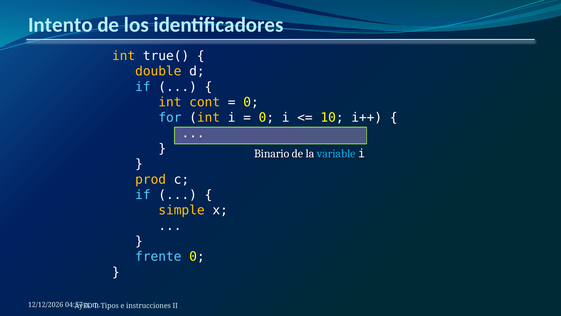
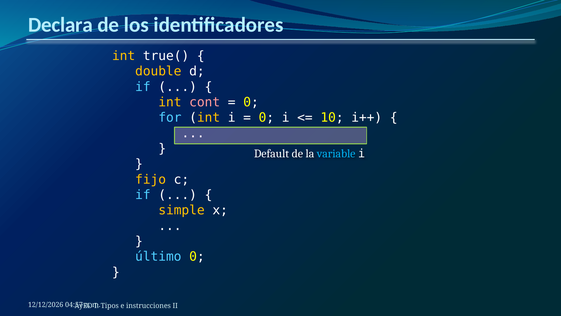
Intento: Intento -> Declara (60, 25)
cont colour: yellow -> pink (205, 102)
Binario: Binario -> Default (272, 154)
prod: prod -> fijo (151, 179)
frente: frente -> último (158, 256)
